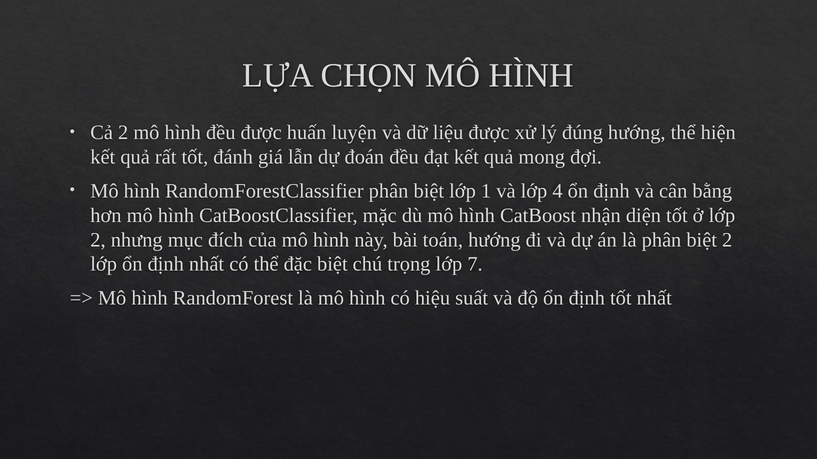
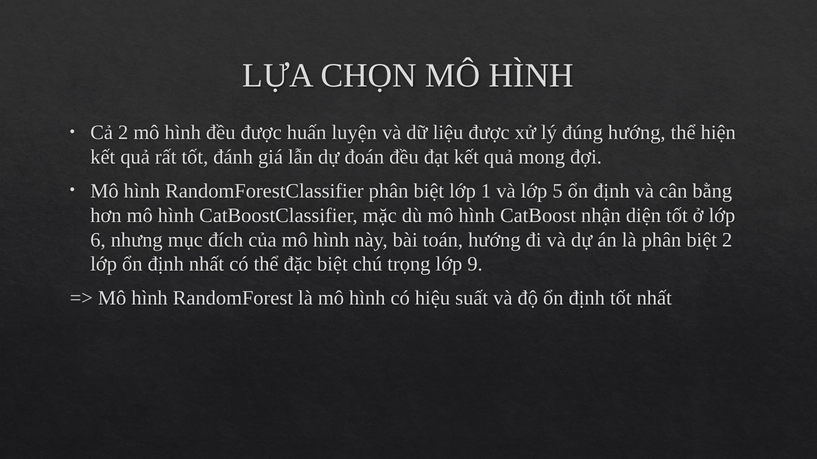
4: 4 -> 5 (558, 191)
2: 2 -> 6 (98, 240)
7: 7 -> 9 (475, 265)
